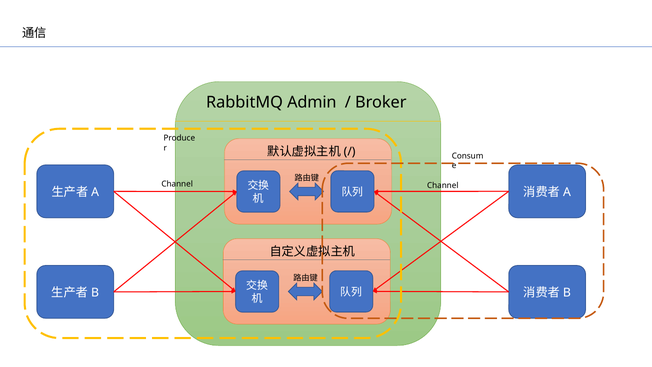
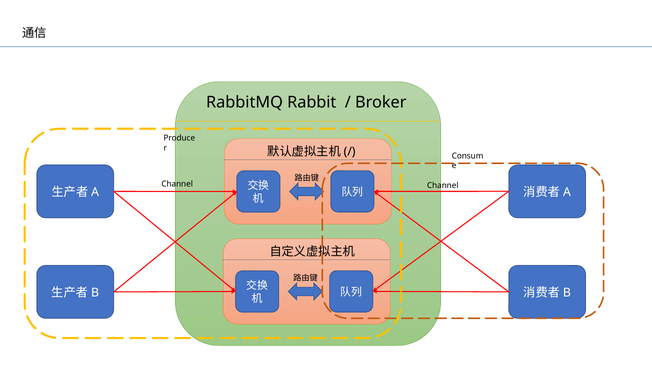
Admin: Admin -> Rabbit (312, 102)
